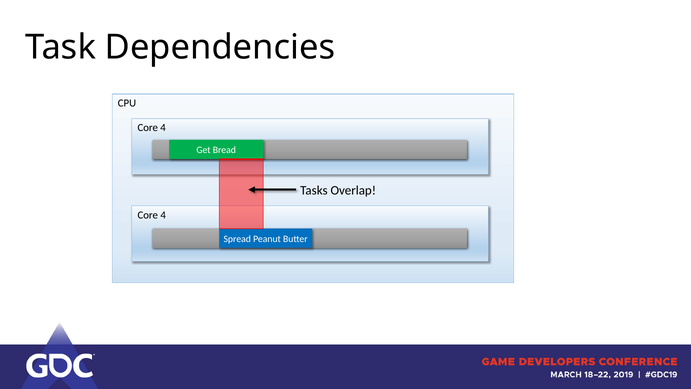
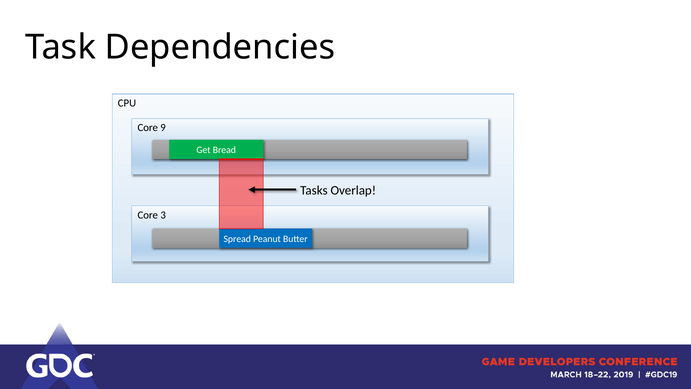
4: 4 -> 9 (163, 128)
4: 4 -> 3 (163, 215)
